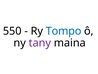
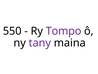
Tompo colour: blue -> purple (64, 31)
